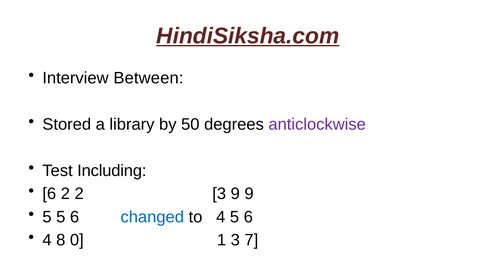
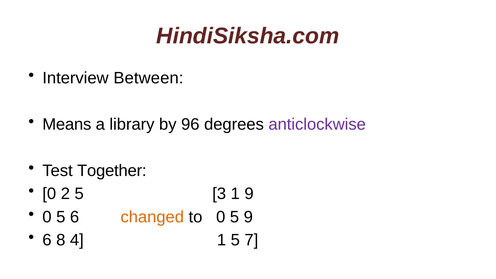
HindiSiksha.com underline: present -> none (248, 36)
Stored: Stored -> Means (67, 124)
50: 50 -> 96 (190, 124)
Including: Including -> Together (112, 171)
6: 6 -> 0 (49, 194)
2 2: 2 -> 5 (79, 194)
3 9: 9 -> 1 (235, 194)
5: 5 -> 0 (47, 217)
changed colour: blue -> orange (152, 217)
to 4: 4 -> 0 (221, 217)
6: 6 -> 9 (248, 217)
4: 4 -> 6 (47, 240)
0: 0 -> 4 (77, 240)
1 3: 3 -> 5 (235, 240)
